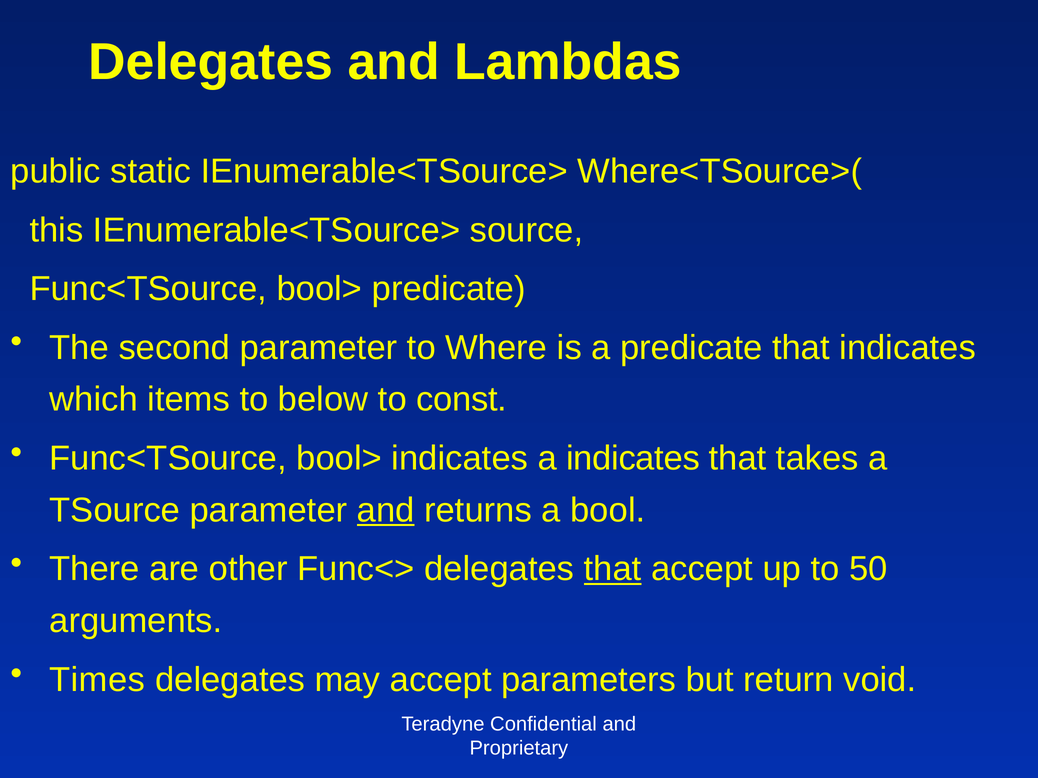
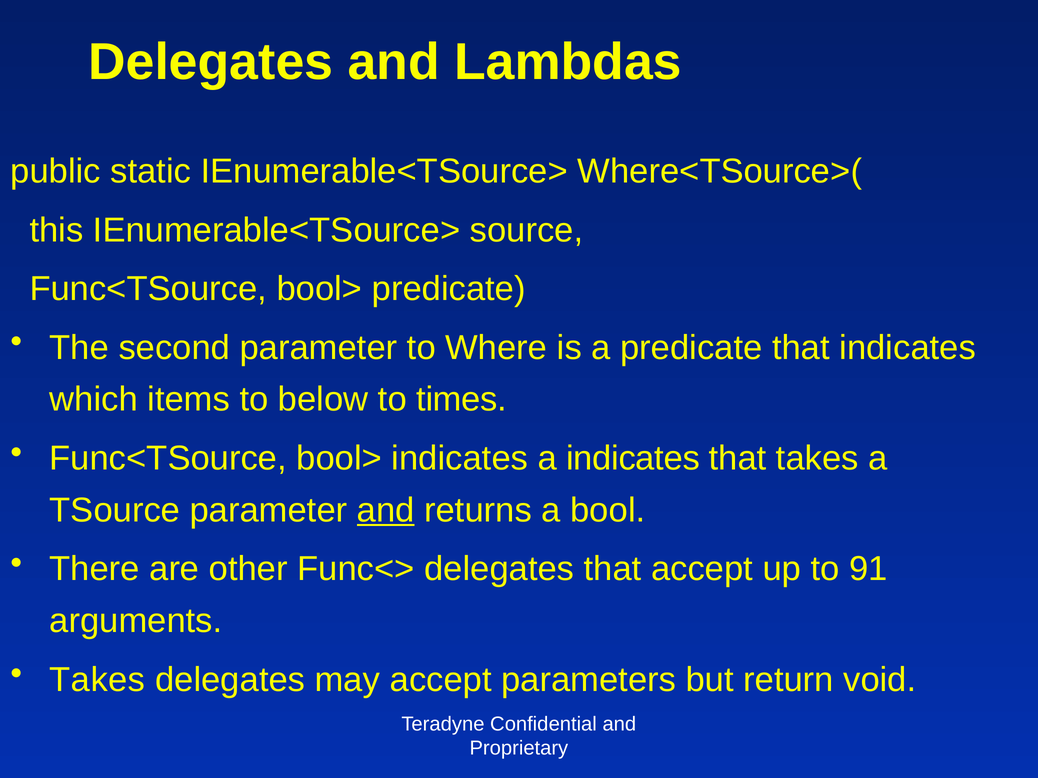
const: const -> times (462, 400)
that underline: present -> none (613, 569)
50: 50 -> 91 (868, 569)
Times: Times -> Takes (97, 680)
